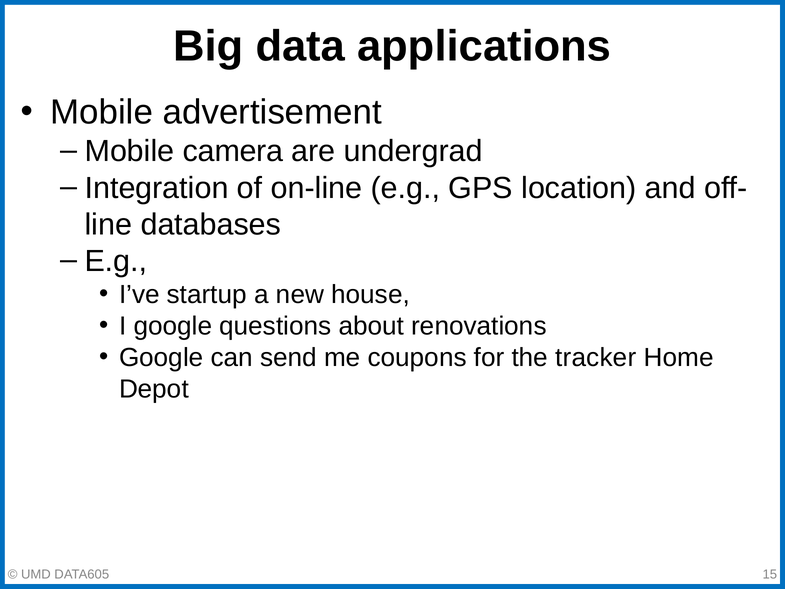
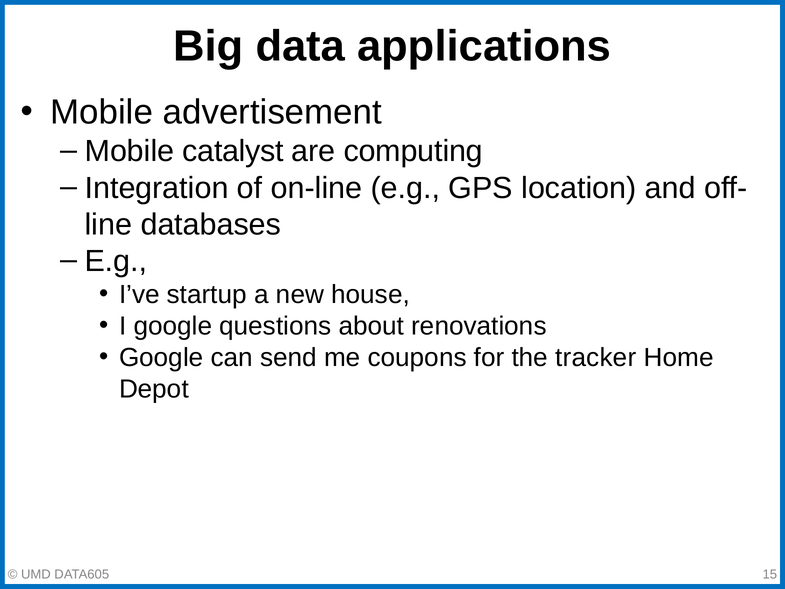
camera: camera -> catalyst (233, 151)
undergrad: undergrad -> computing (413, 151)
